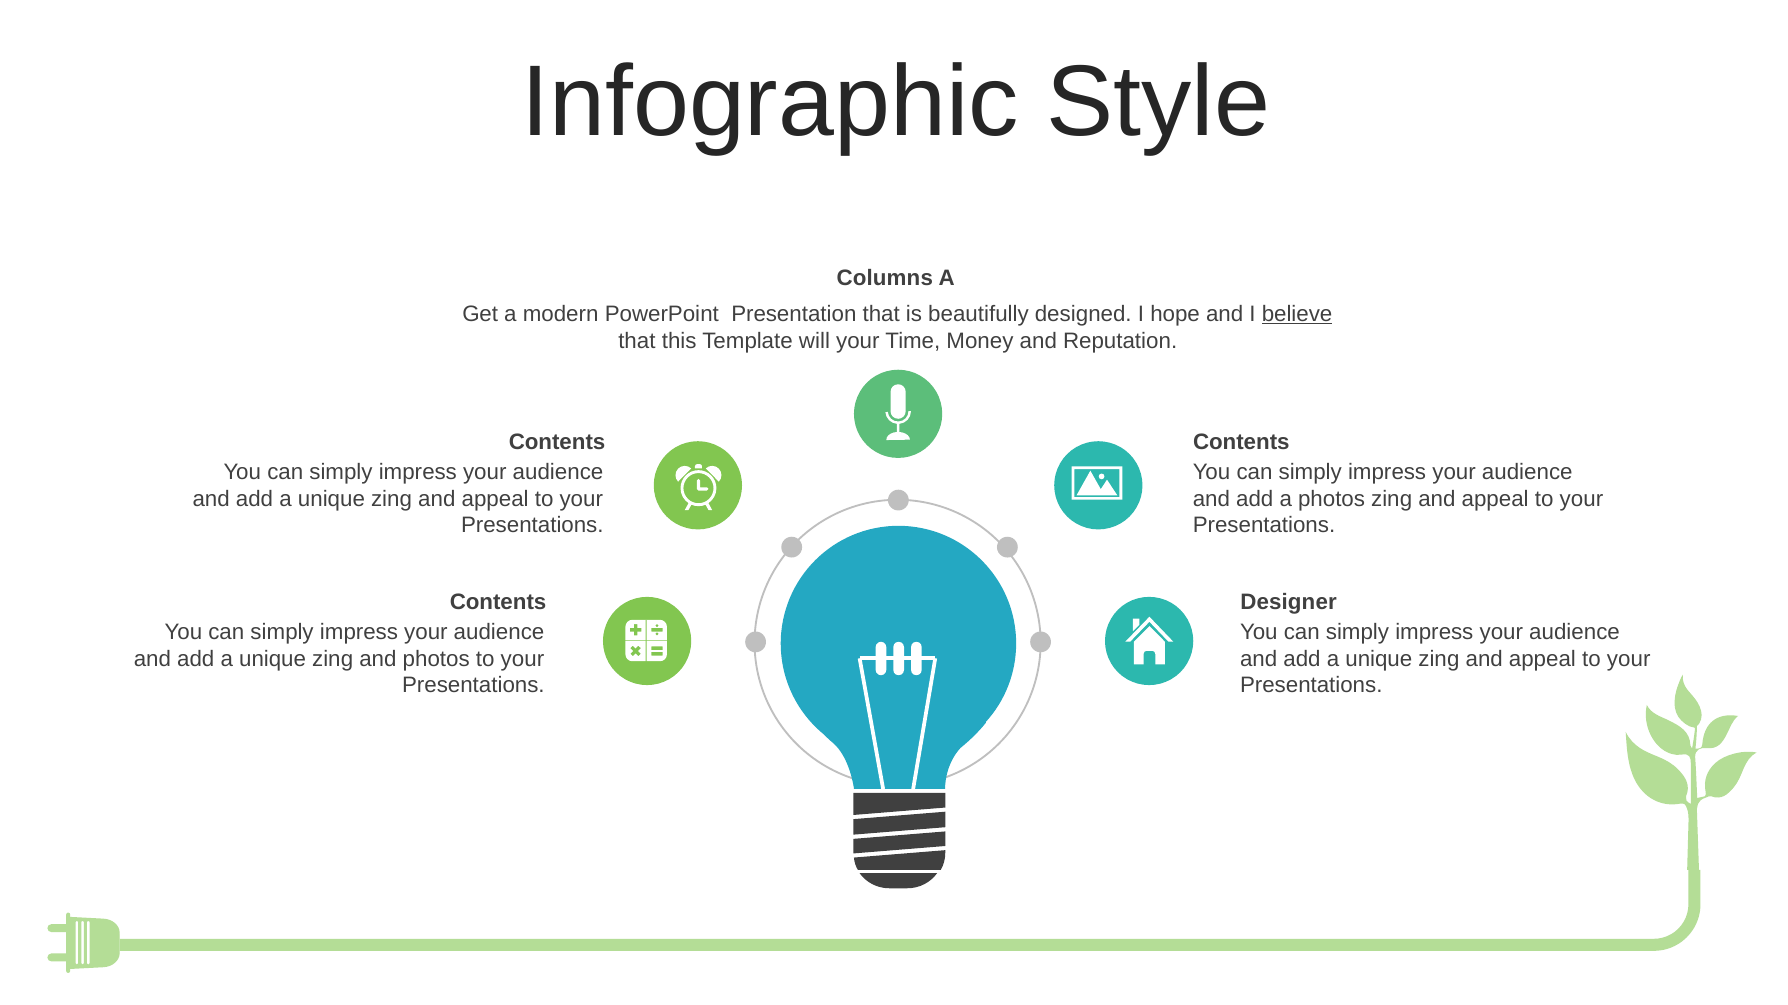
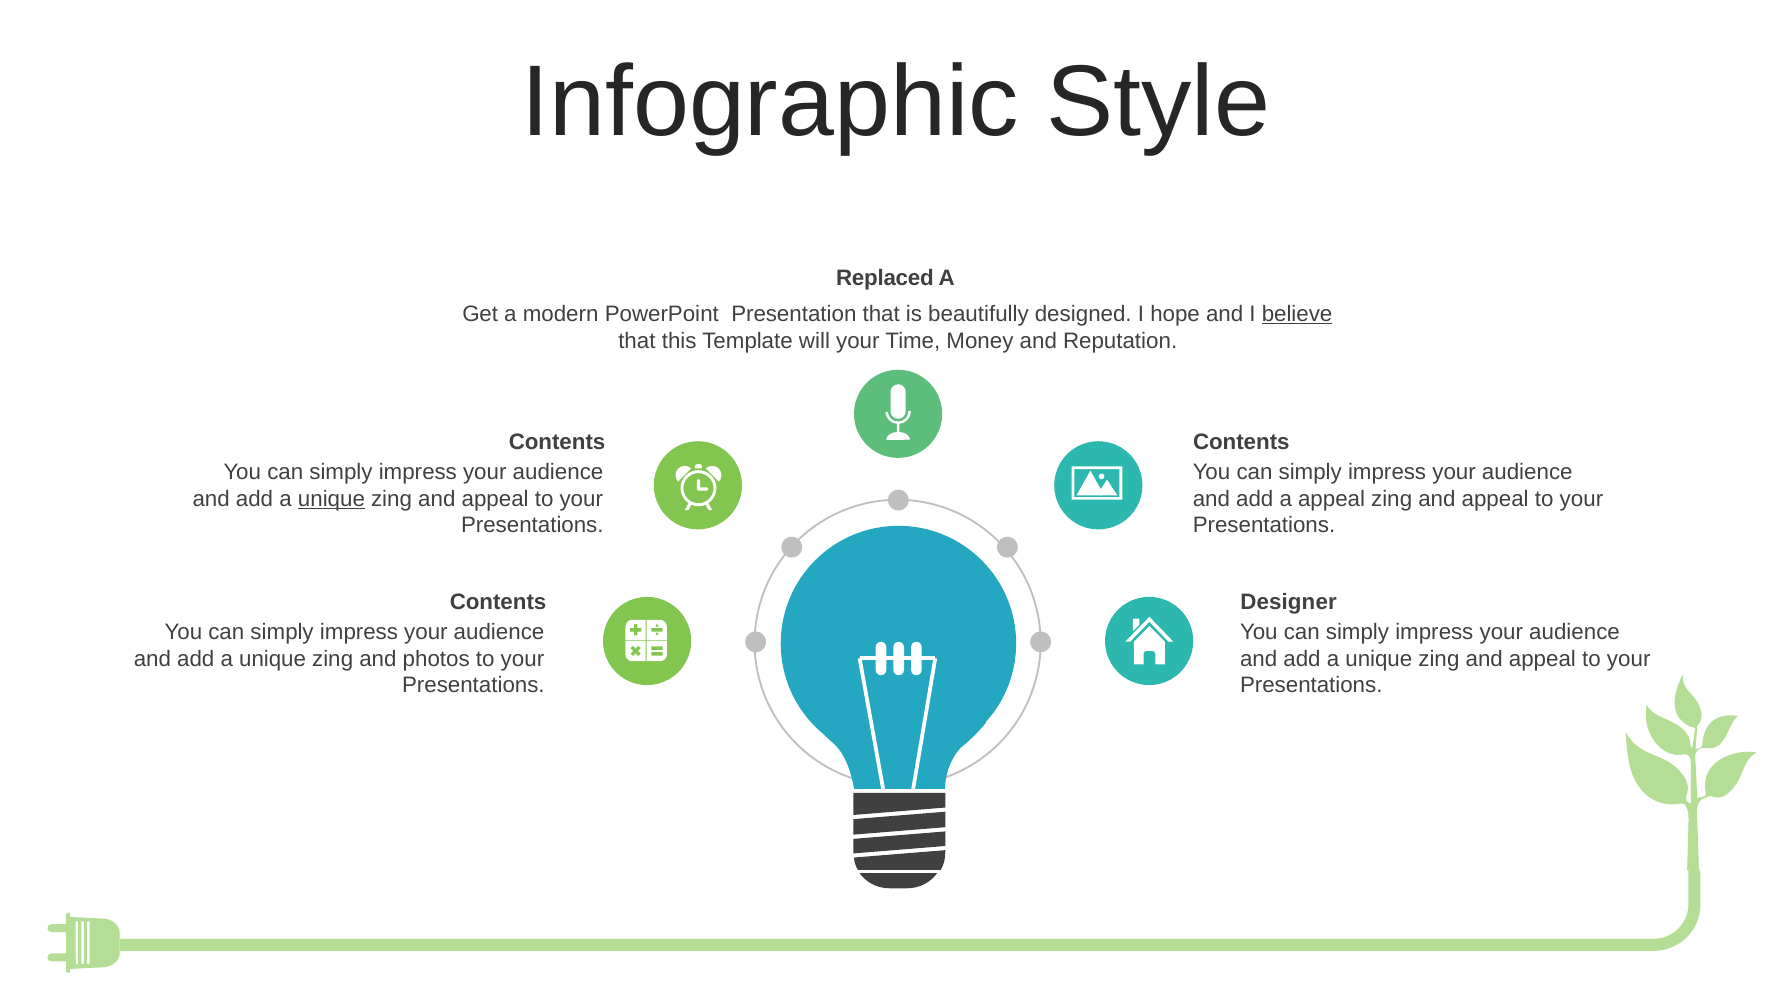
Columns: Columns -> Replaced (885, 278)
unique underline: none -> present (331, 499)
a photos: photos -> appeal (1332, 499)
